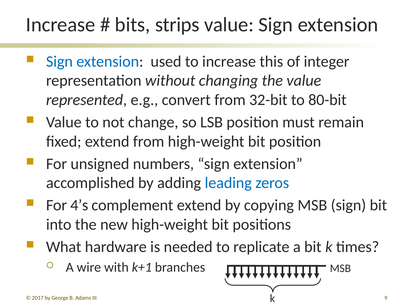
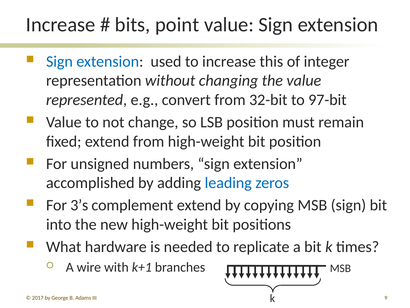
strips: strips -> point (177, 25)
80-bit: 80-bit -> 97-bit (327, 100)
4’s: 4’s -> 3’s (79, 205)
